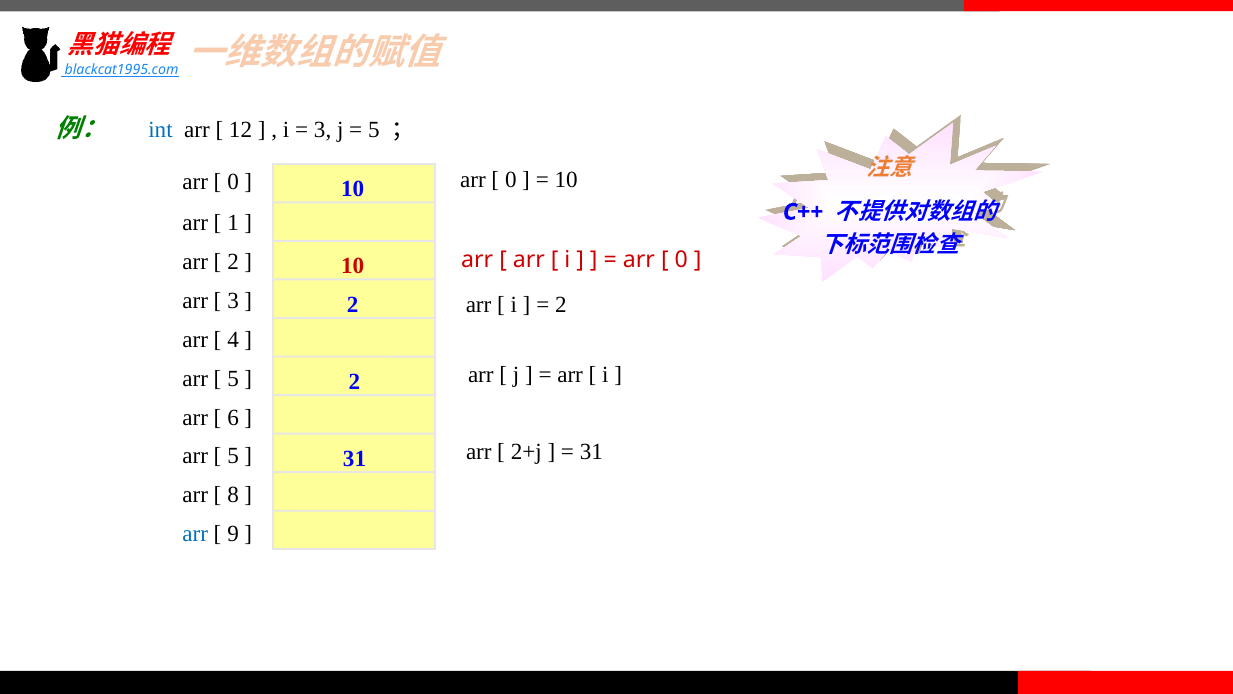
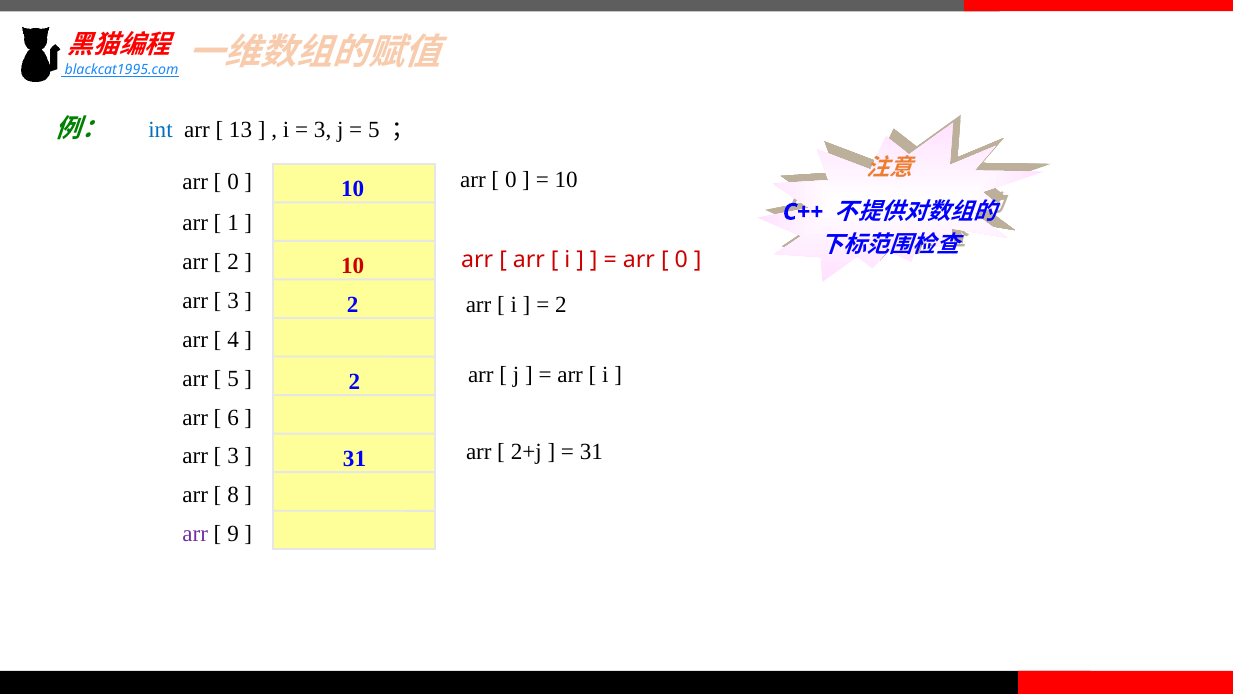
12: 12 -> 13 (241, 130)
5: 5 -> 3 (233, 456)
arr colour: blue -> purple (195, 534)
